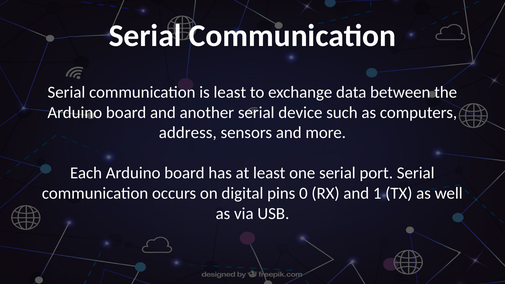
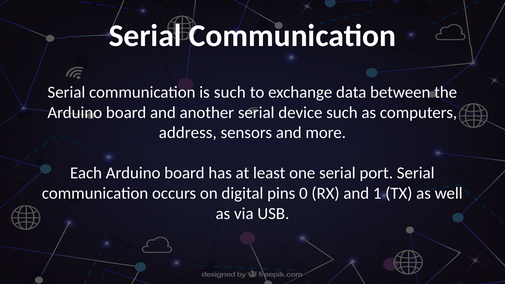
is least: least -> such (230, 92)
